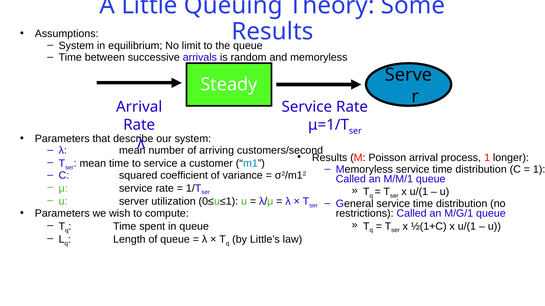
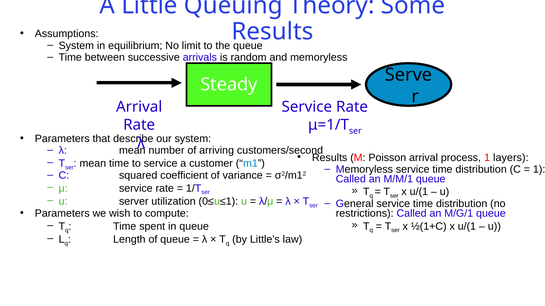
longer: longer -> layers (511, 158)
